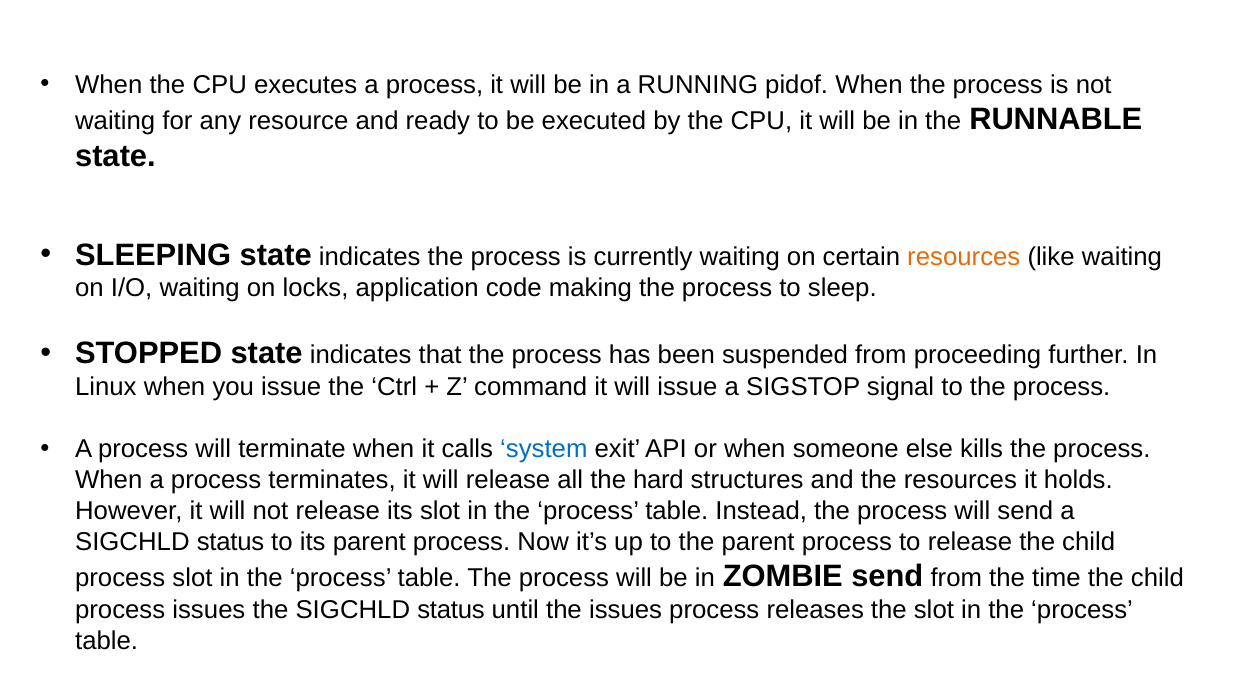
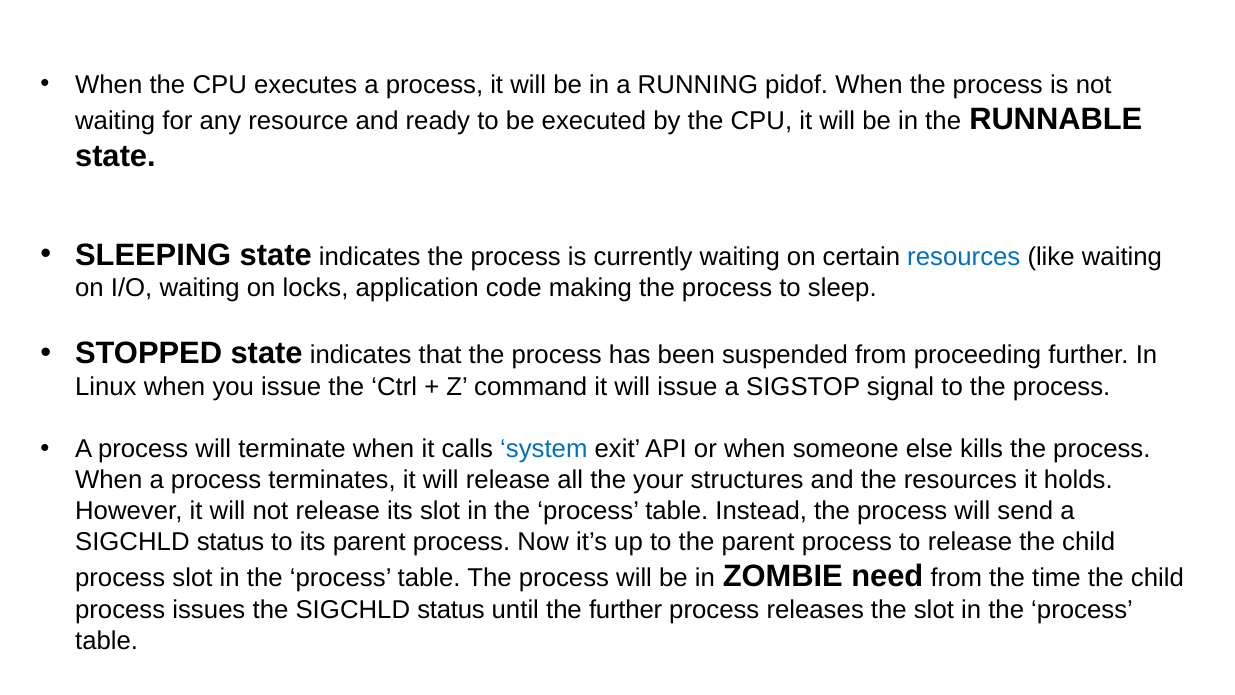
resources colour: orange -> blue (964, 256)
hard: hard -> your (658, 480)
ZOMBIE send: send -> need (887, 576)
the issues: issues -> further (626, 610)
